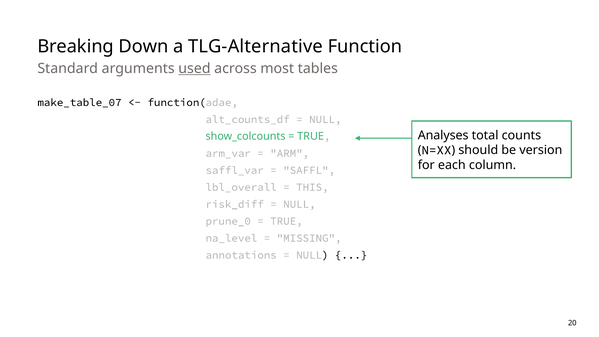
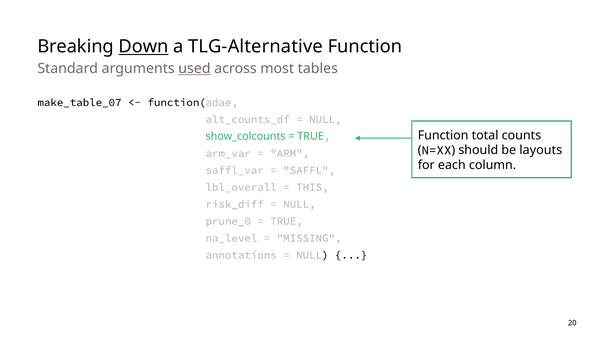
Down underline: none -> present (144, 47)
Analyses: Analyses -> Function (443, 135)
version: version -> layouts (541, 150)
